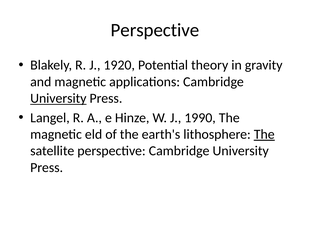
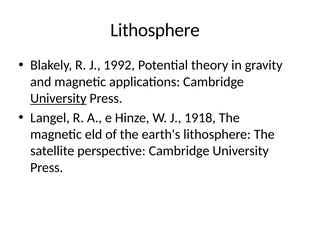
Perspective: Perspective -> Lithosphere (155, 30)
1920: 1920 -> 1992 (119, 65)
1990: 1990 -> 1918 (200, 117)
The underline: present -> none (264, 134)
